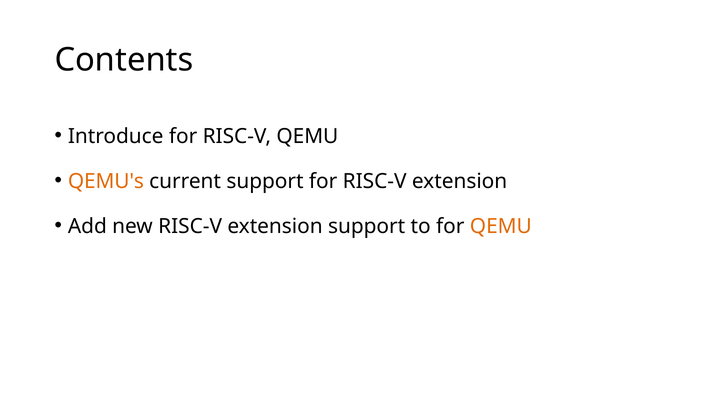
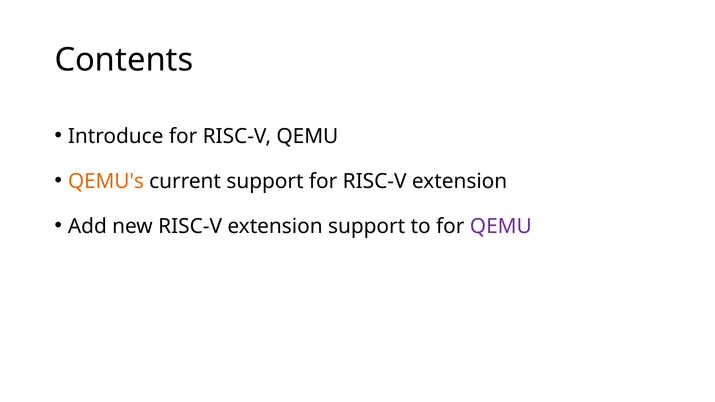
QEMU colour: orange -> purple (501, 226)
